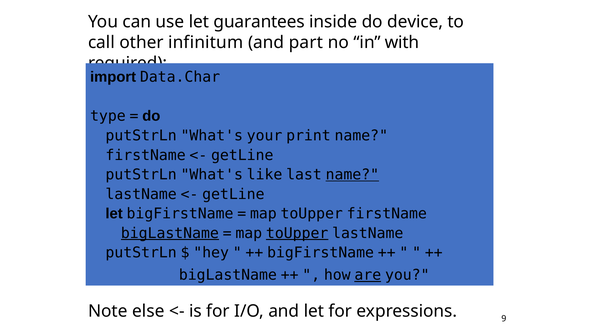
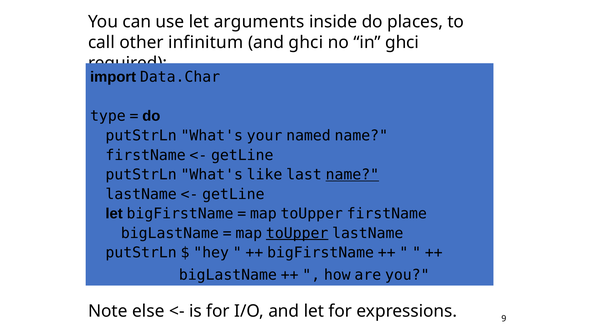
guarantees: guarantees -> arguments (259, 22)
device: device -> places (415, 22)
and part: part -> ghci (306, 42)
in with: with -> ghci (402, 42)
print: print -> named (308, 136)
bigLastName underline: present -> none (170, 233)
are underline: present -> none (368, 275)
